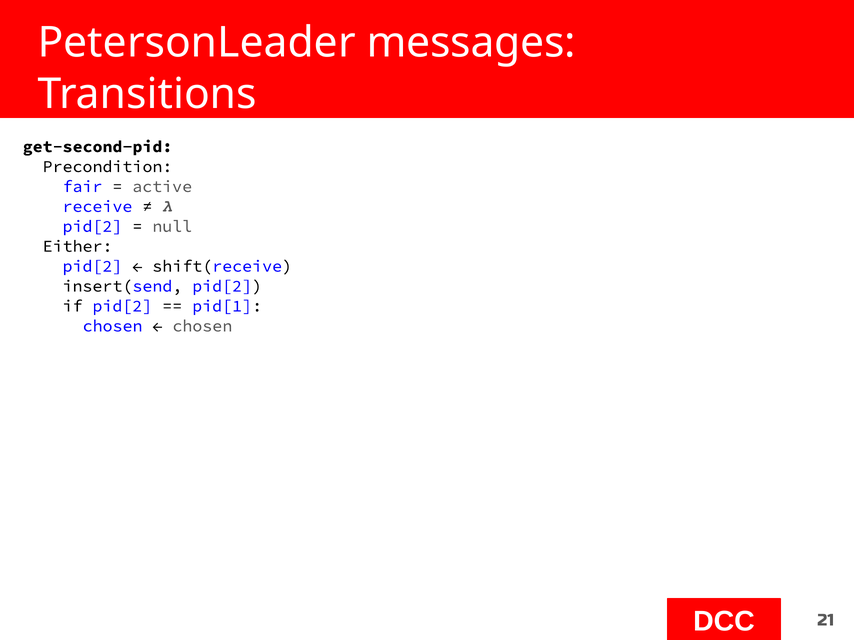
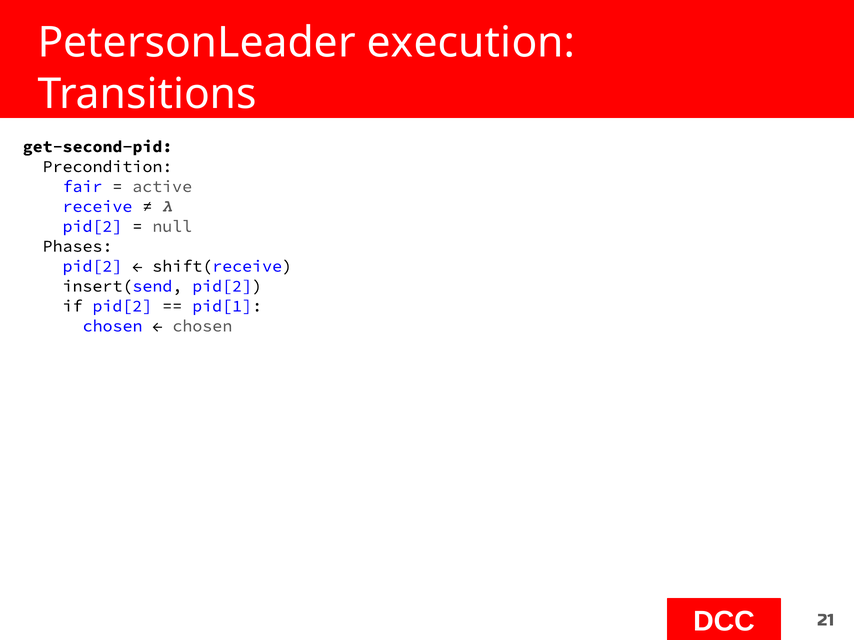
messages: messages -> execution (471, 43)
Either: Either -> Phases (78, 246)
